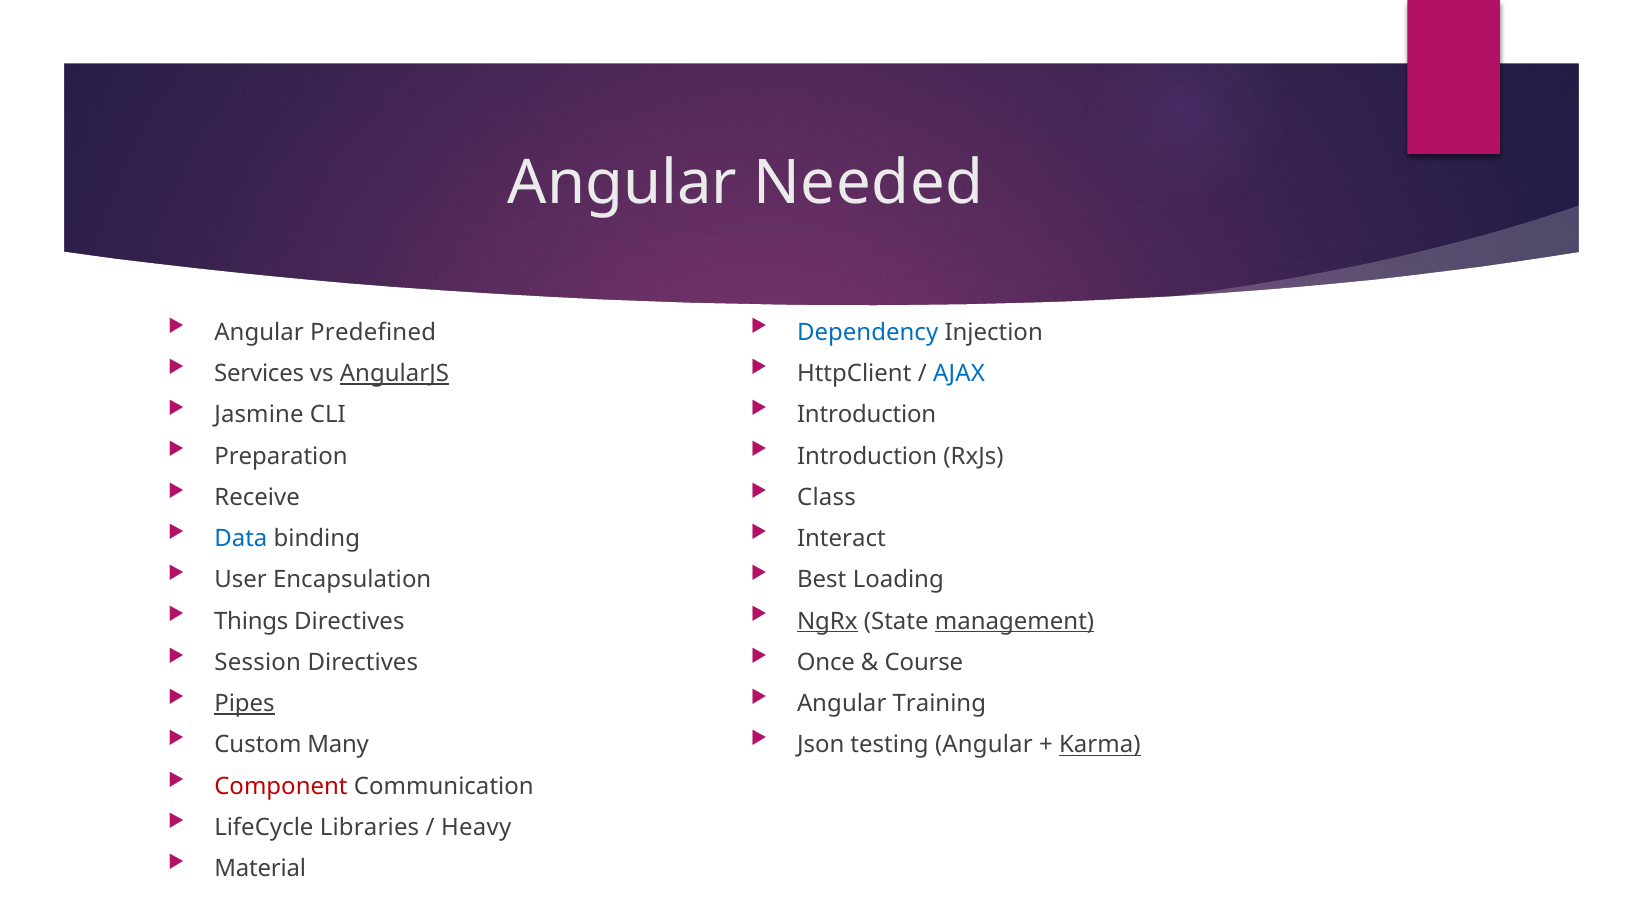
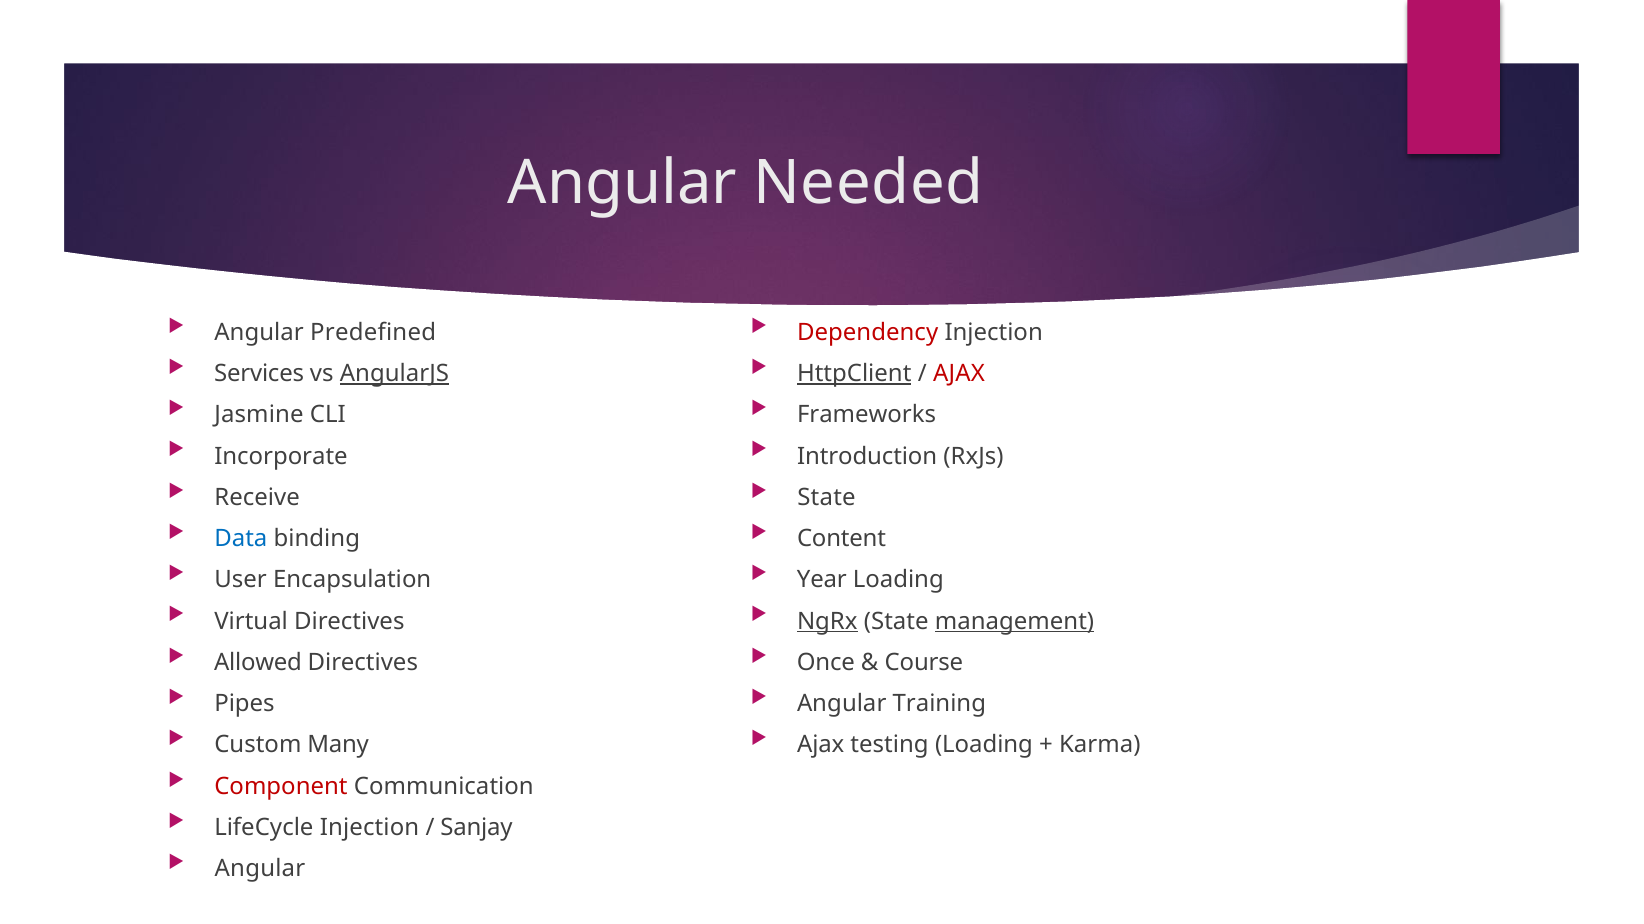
Dependency colour: blue -> red (868, 333)
HttpClient underline: none -> present (854, 374)
AJAX colour: blue -> red (959, 374)
Introduction: Introduction -> Frameworks (867, 415)
Preparation: Preparation -> Incorporate (281, 456)
Class: Class -> State (826, 498)
Interact: Interact -> Content (841, 539)
Best: Best -> Year (822, 580)
Things: Things -> Virtual (251, 622)
Session: Session -> Allowed (258, 663)
Pipes underline: present -> none (245, 704)
Json: Json -> Ajax (821, 746)
testing Angular: Angular -> Loading (984, 746)
Karma underline: present -> none (1100, 746)
LifeCycle Libraries: Libraries -> Injection (370, 828)
Heavy: Heavy -> Sanjay (476, 828)
Material: Material -> Angular (260, 870)
